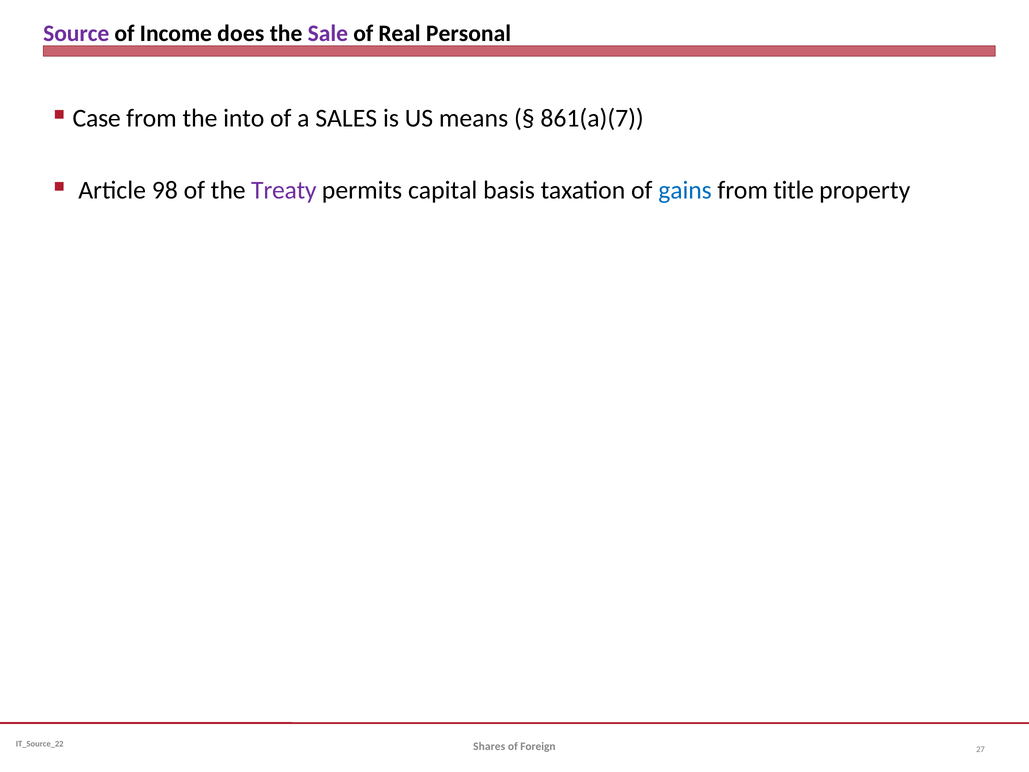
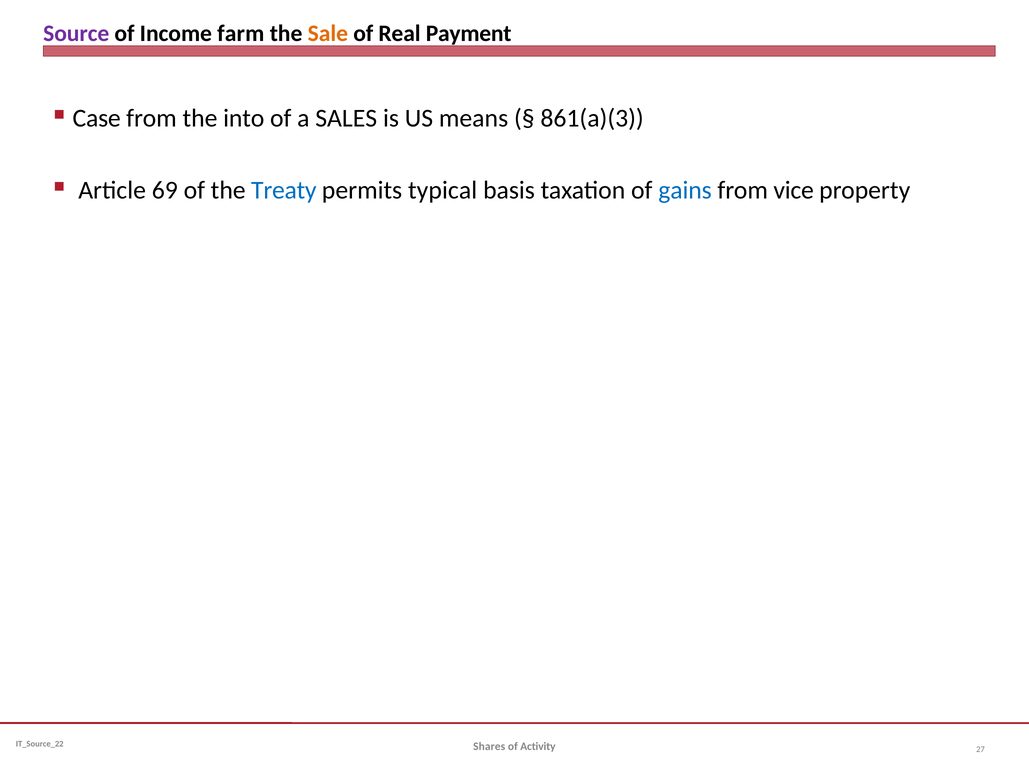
does: does -> farm (241, 33)
Sale colour: purple -> orange (328, 33)
Personal: Personal -> Payment (469, 33)
861(a)(7: 861(a)(7 -> 861(a)(3 (592, 118)
98: 98 -> 69 (165, 190)
Treaty colour: purple -> blue (284, 190)
capital: capital -> typical (443, 190)
title: title -> vice (794, 190)
Foreign: Foreign -> Activity (538, 746)
